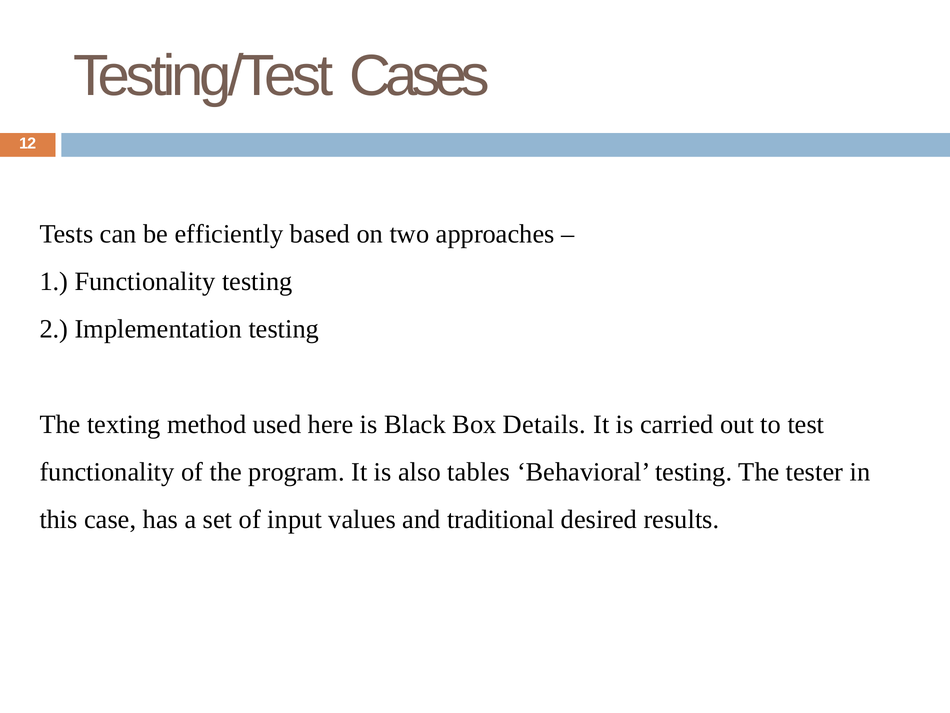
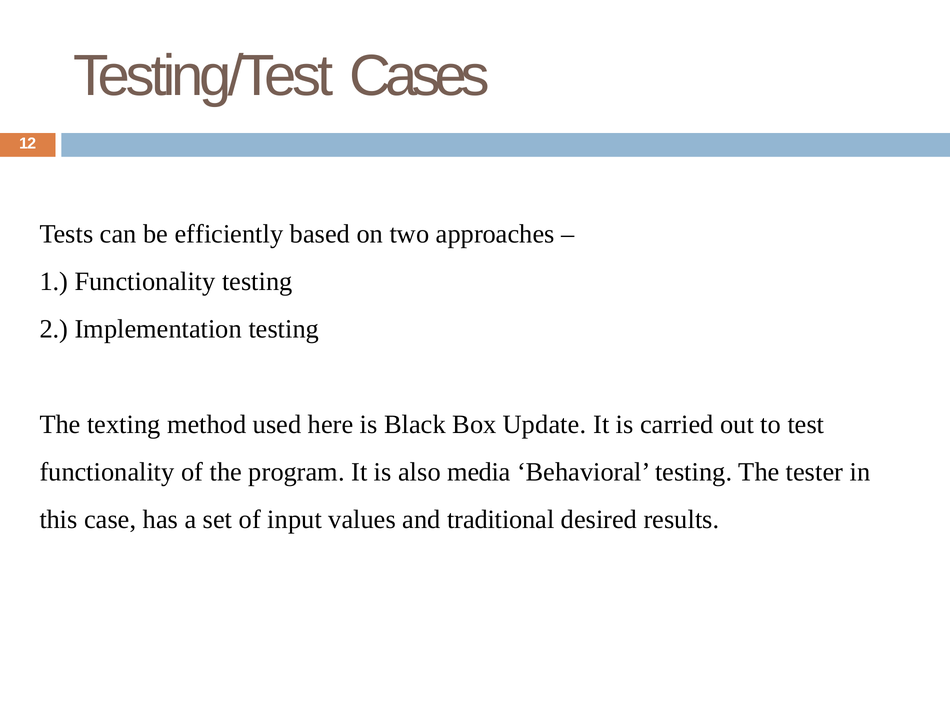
Details: Details -> Update (545, 424)
tables: tables -> media (479, 472)
